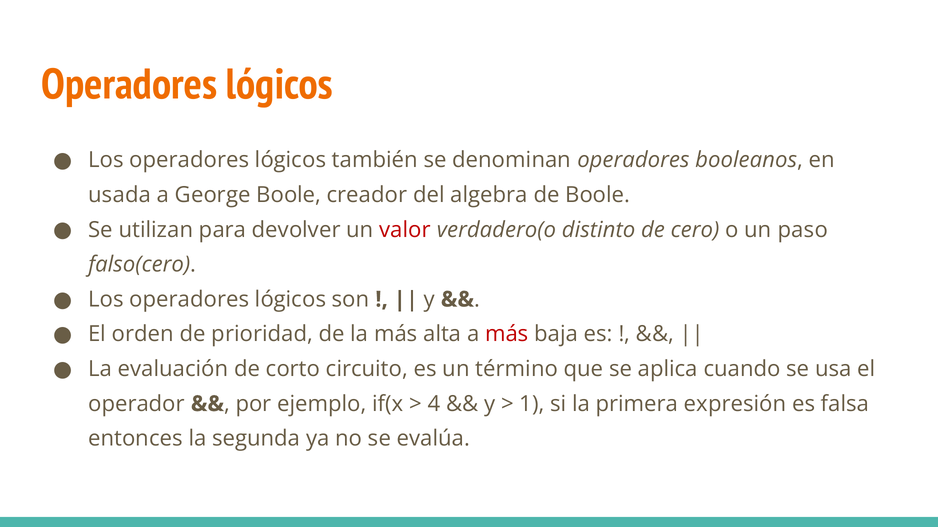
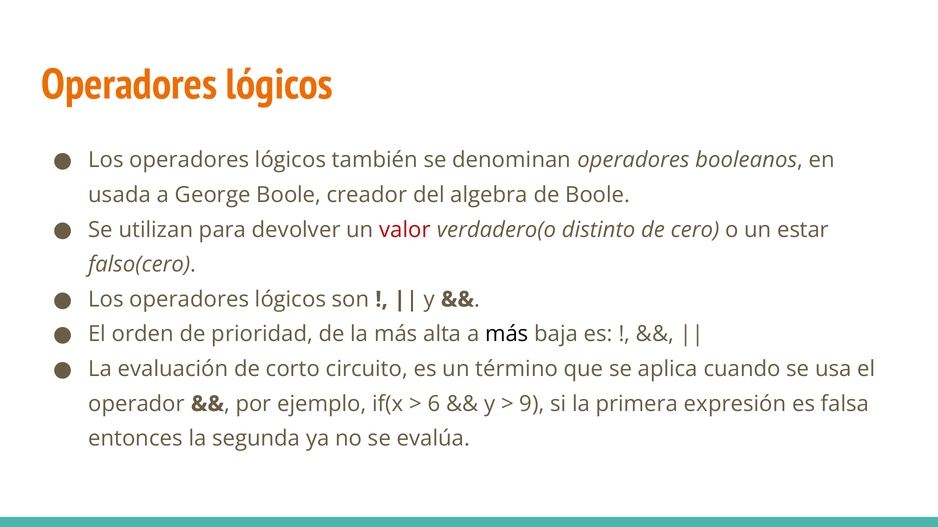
paso: paso -> estar (803, 230)
más colour: red -> black (507, 335)
4: 4 -> 6 (434, 404)
1: 1 -> 9 (532, 404)
